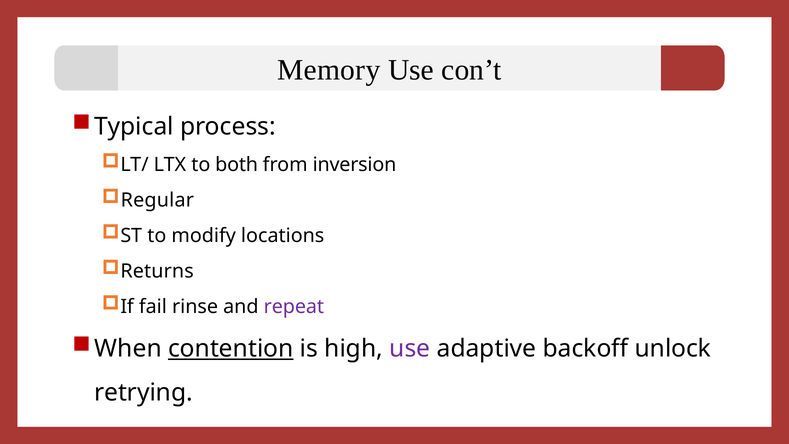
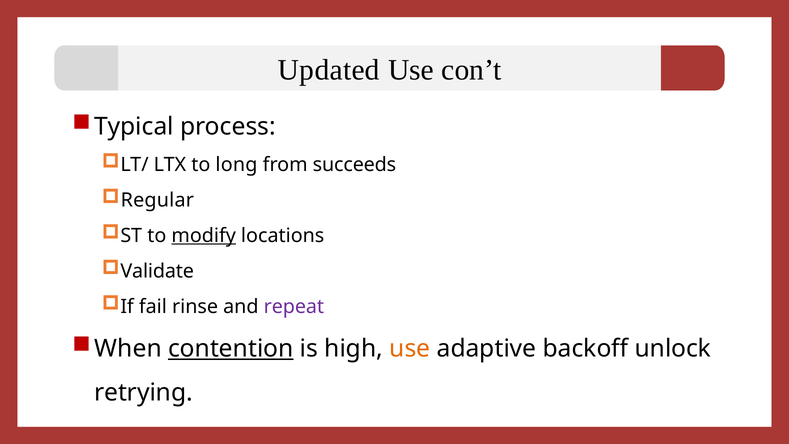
Memory: Memory -> Updated (329, 70)
both: both -> long (236, 165)
from inversion: inversion -> succeeds (354, 165)
modify underline: none -> present (204, 236)
Returns: Returns -> Validate (157, 271)
use colour: purple -> orange (410, 348)
